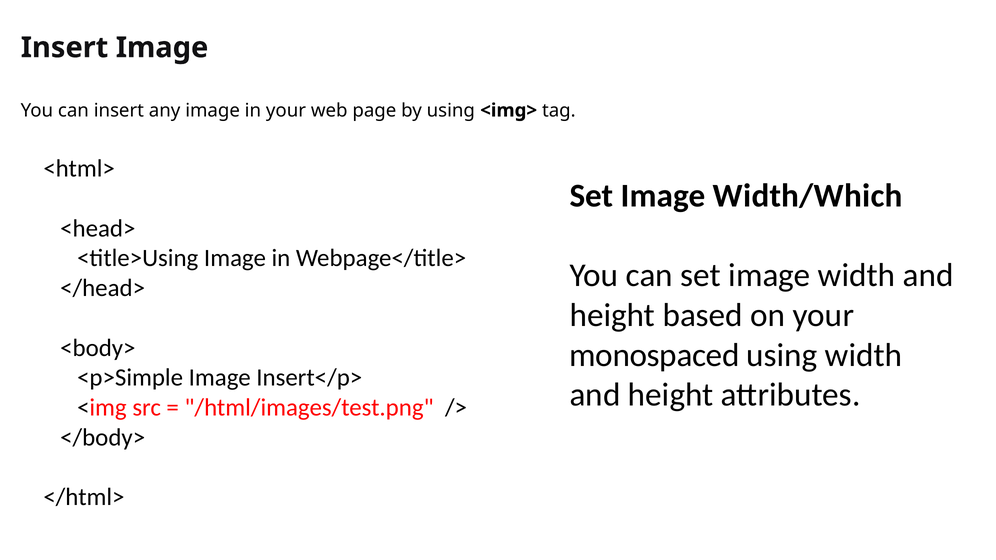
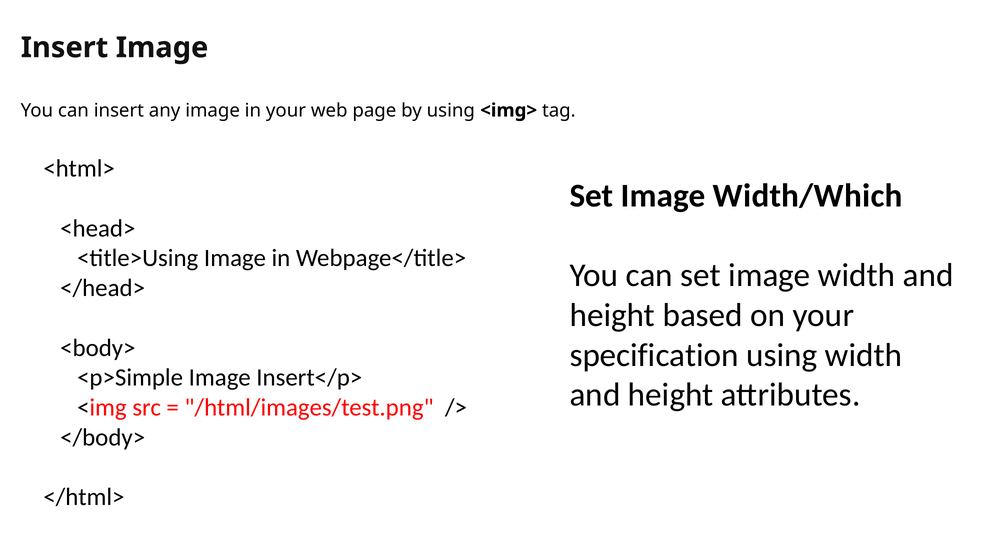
monospaced: monospaced -> specification (654, 355)
